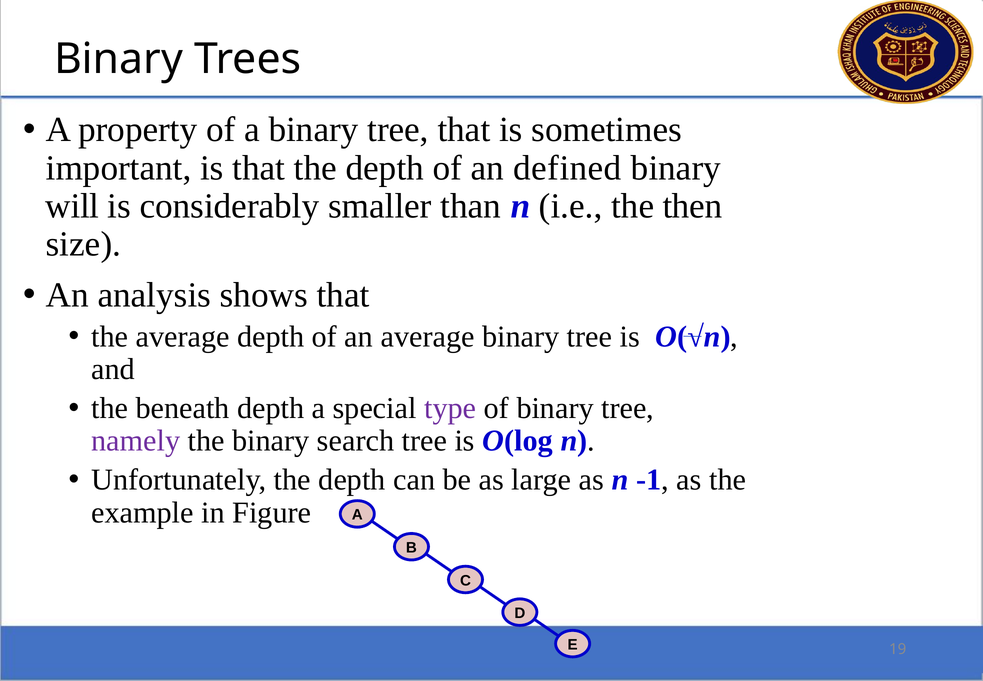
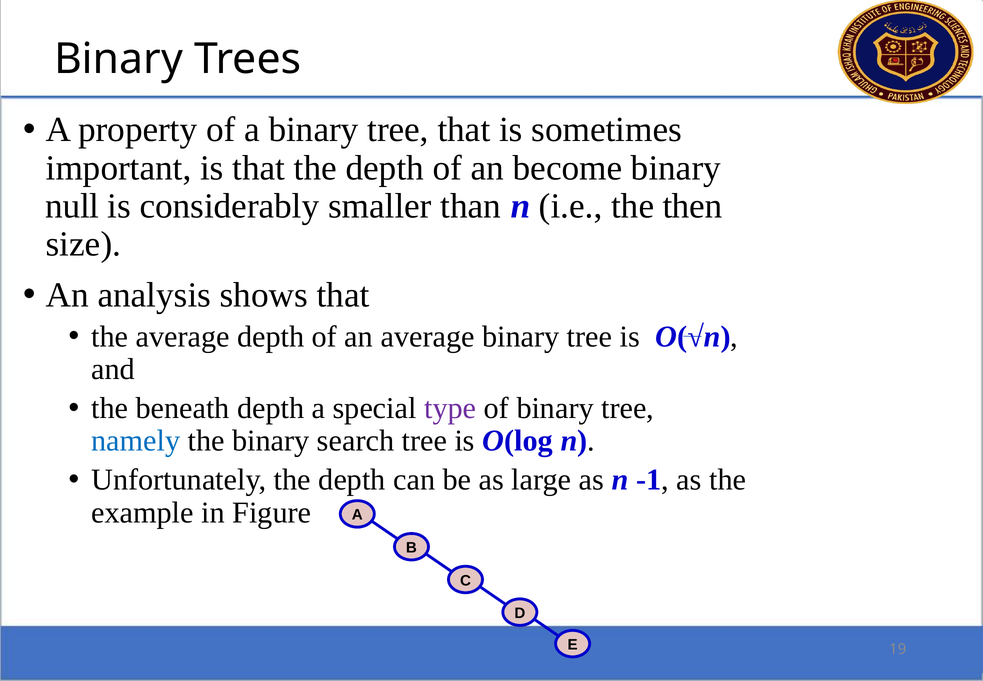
defined: defined -> become (568, 168)
will: will -> null (72, 206)
namely colour: purple -> blue (136, 441)
